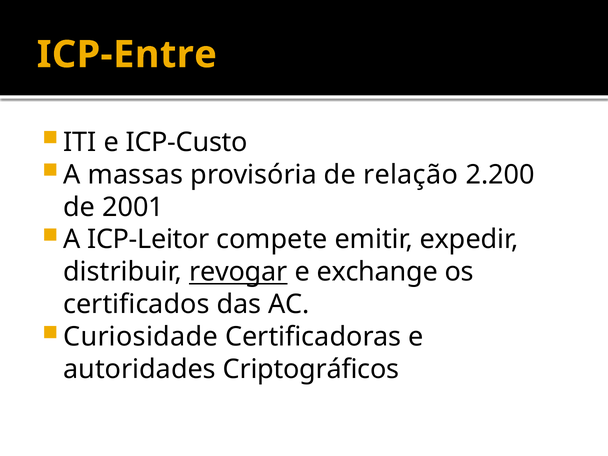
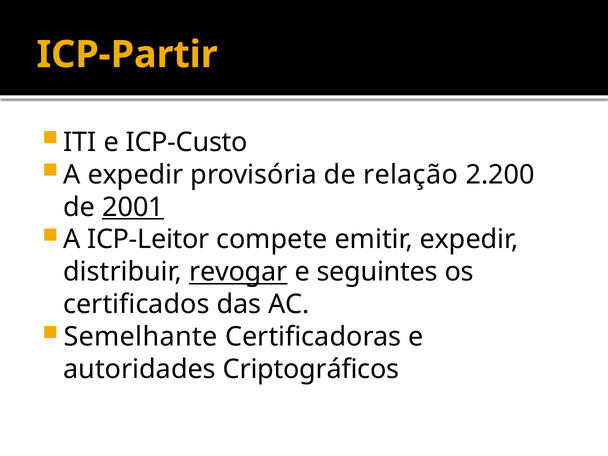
ICP-Entre: ICP-Entre -> ICP-Partir (127, 55)
A massas: massas -> expedir (135, 175)
2001 underline: none -> present (133, 207)
exchange: exchange -> seguintes (377, 272)
Curiosidade: Curiosidade -> Semelhante (140, 337)
